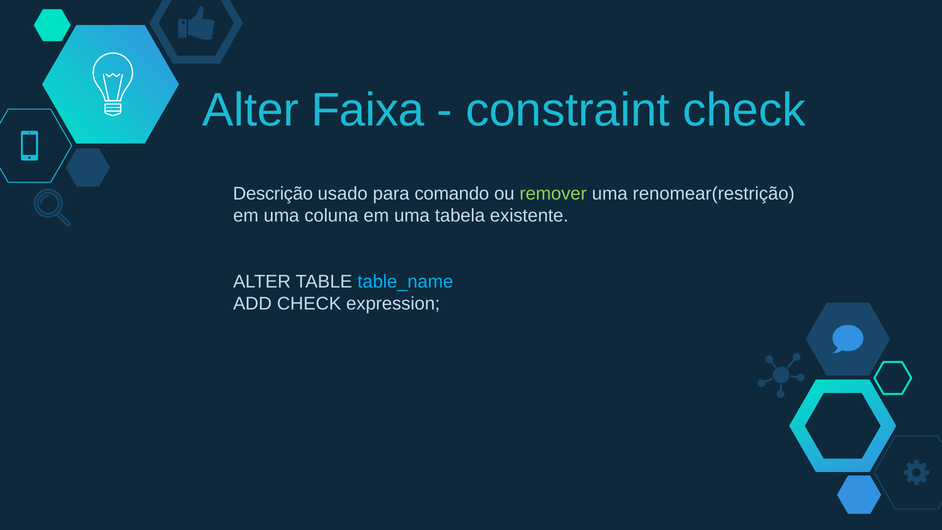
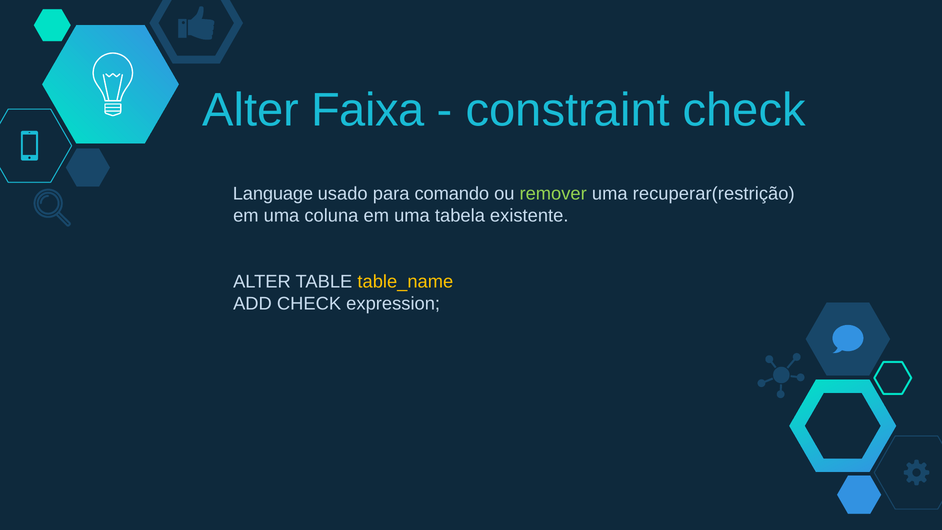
Descrição: Descrição -> Language (273, 194)
renomear(restrição: renomear(restrição -> recuperar(restrição (714, 194)
table_name colour: light blue -> yellow (405, 282)
